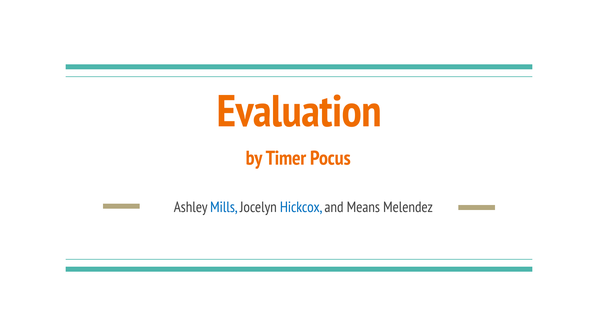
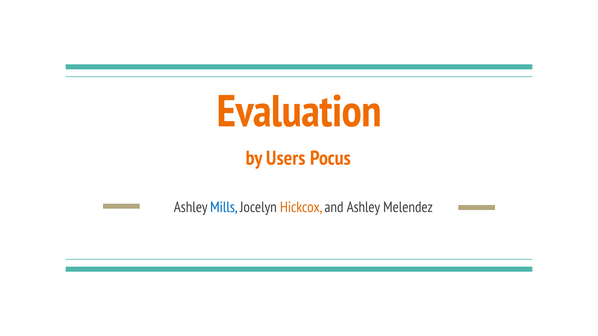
Timer: Timer -> Users (286, 159)
Hickcox colour: blue -> orange (301, 207)
and Means: Means -> Ashley (363, 207)
